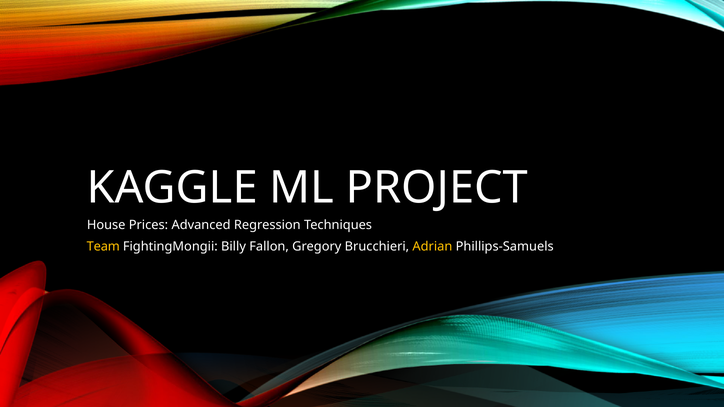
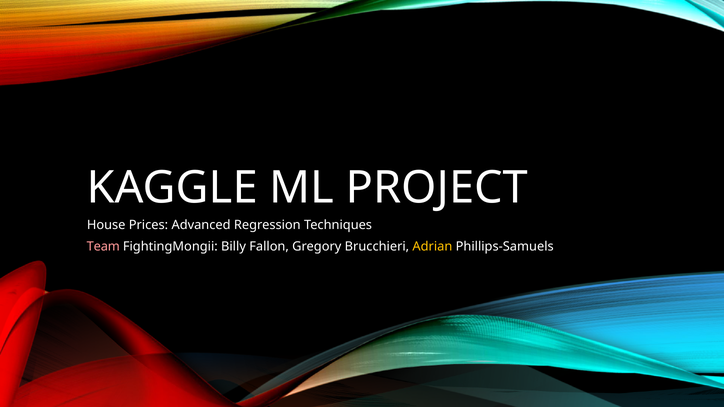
Team colour: yellow -> pink (103, 247)
